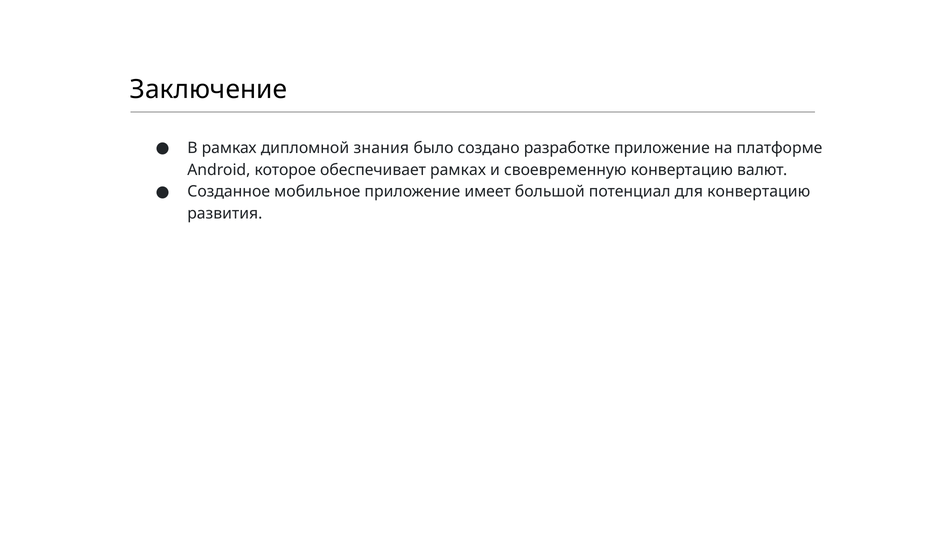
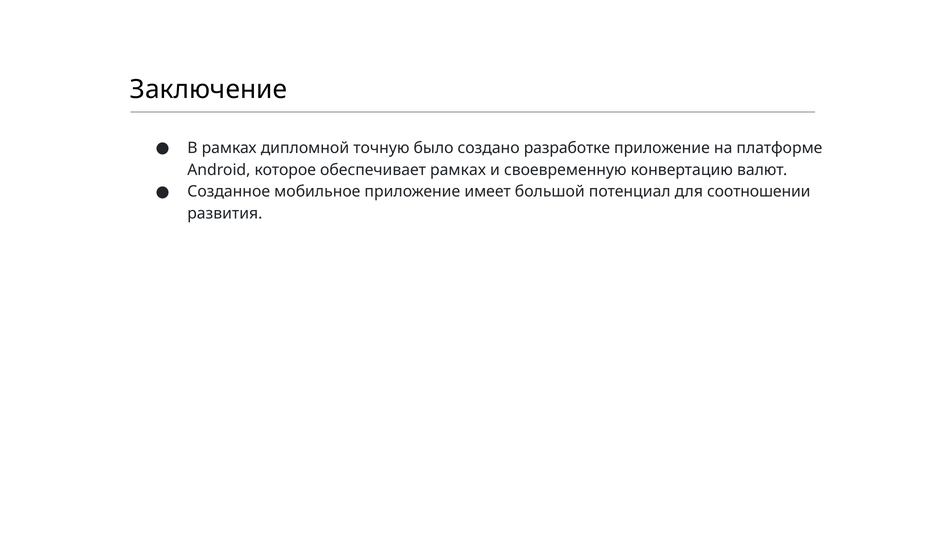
знания: знания -> точную (381, 148)
для конвертацию: конвертацию -> соотношении (759, 192)
